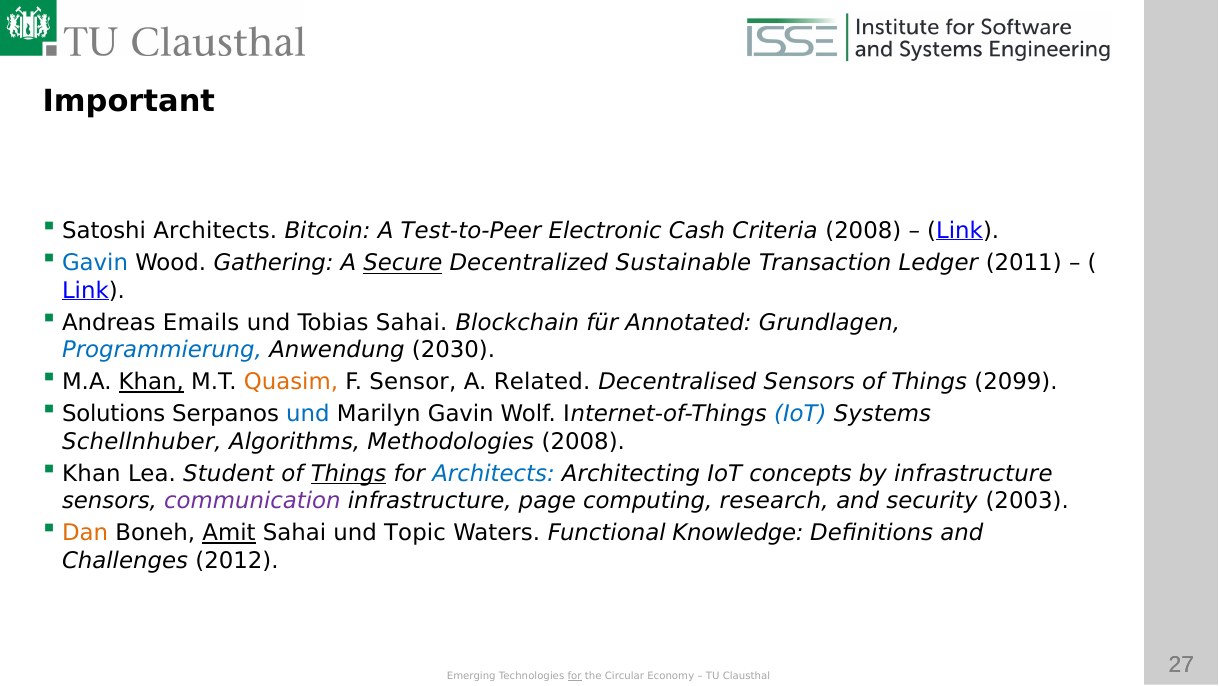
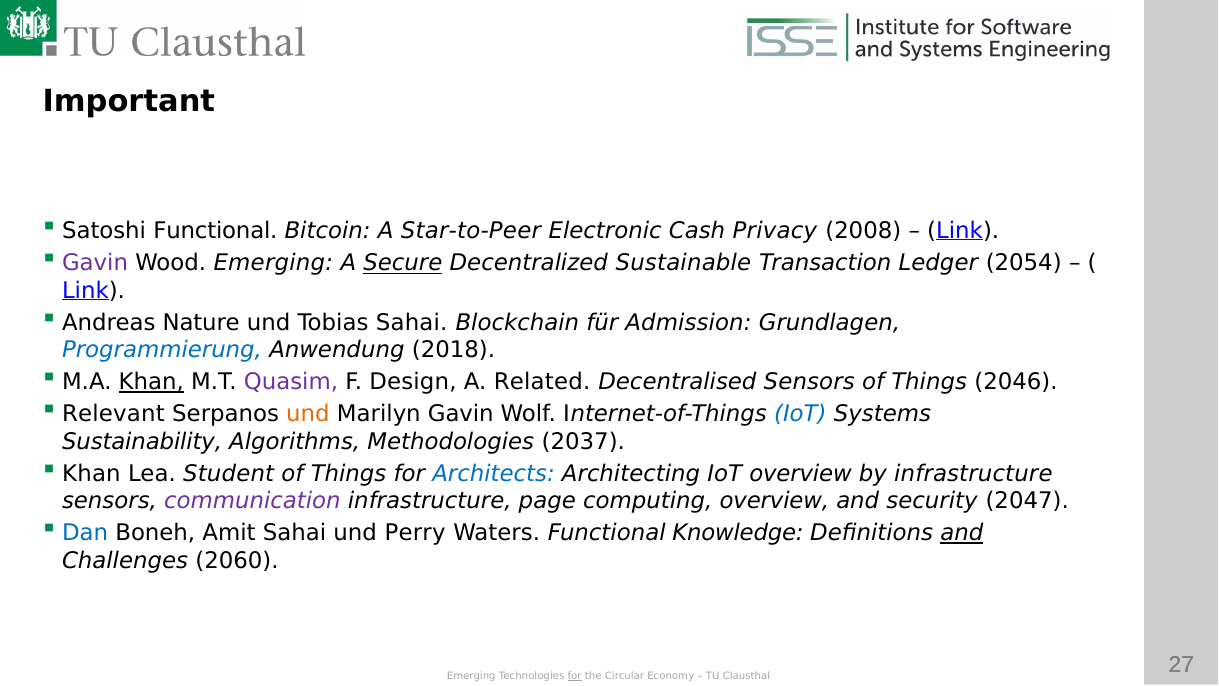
Satoshi Architects: Architects -> Functional (215, 231)
Test-to-Peer: Test-to-Peer -> Star-to-Peer (471, 231)
Criteria: Criteria -> Privacy (775, 231)
Gavin colour: blue -> purple (95, 263)
Wood Gathering: Gathering -> Emerging (273, 263)
2011: 2011 -> 2054 (1024, 263)
Emails: Emails -> Nature (201, 323)
Annotated: Annotated -> Admission (688, 323)
2030: 2030 -> 2018 (454, 350)
Quasim colour: orange -> purple (291, 382)
Sensor: Sensor -> Design (413, 382)
2099: 2099 -> 2046 (1016, 382)
Solutions: Solutions -> Relevant (113, 414)
und colour: blue -> orange (308, 414)
Schellnhuber: Schellnhuber -> Sustainability (142, 442)
Methodologies 2008: 2008 -> 2037 (583, 442)
Things underline: present -> none (349, 474)
IoT concepts: concepts -> overview (801, 474)
computing research: research -> overview (774, 501)
2003: 2003 -> 2047 (1027, 501)
Dan colour: orange -> blue (85, 533)
Amit underline: present -> none (229, 533)
Topic: Topic -> Perry (415, 533)
and underline: none -> present (962, 533)
2012: 2012 -> 2060 (237, 560)
